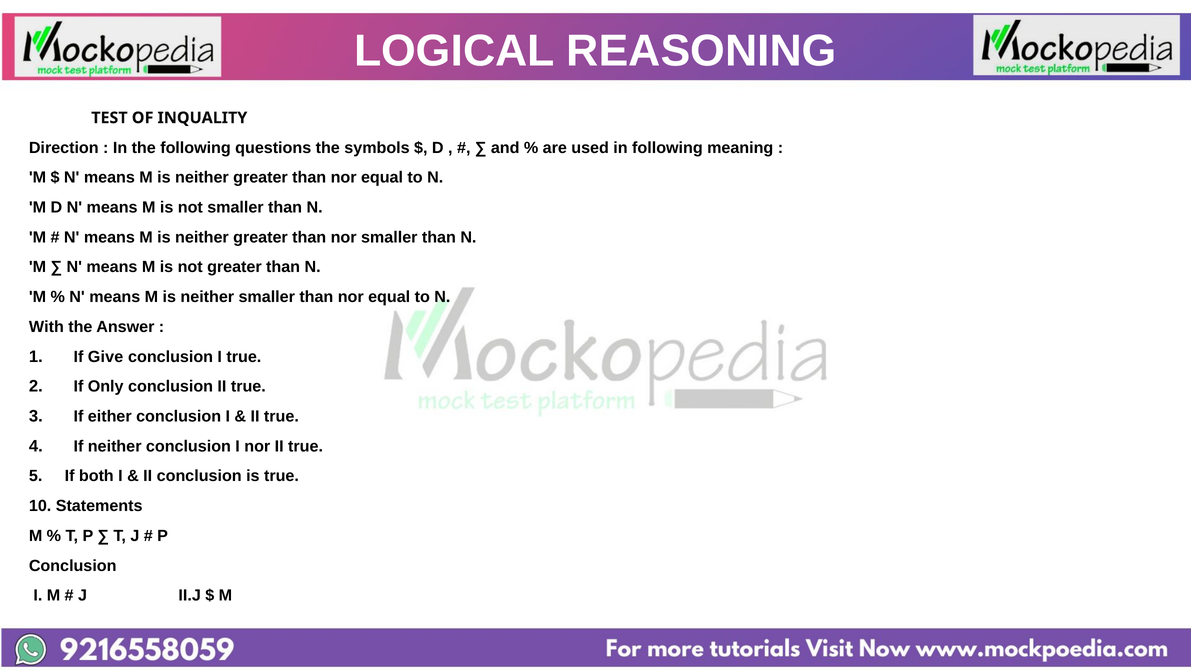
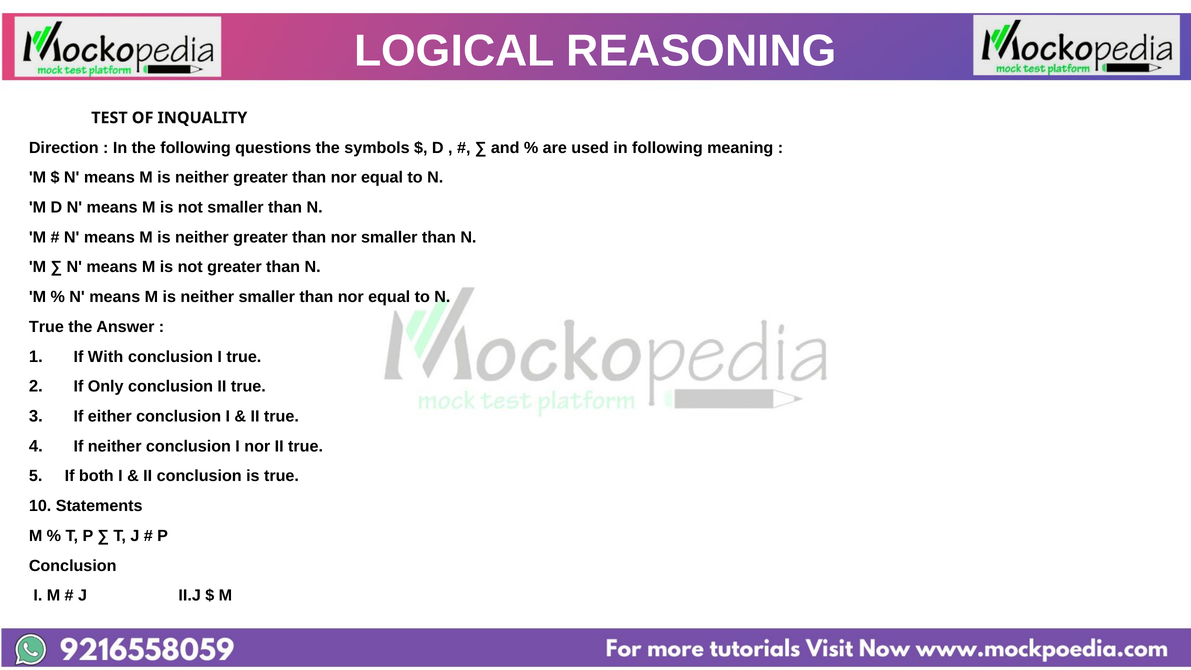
With: With -> True (46, 327)
Give: Give -> With (106, 357)
